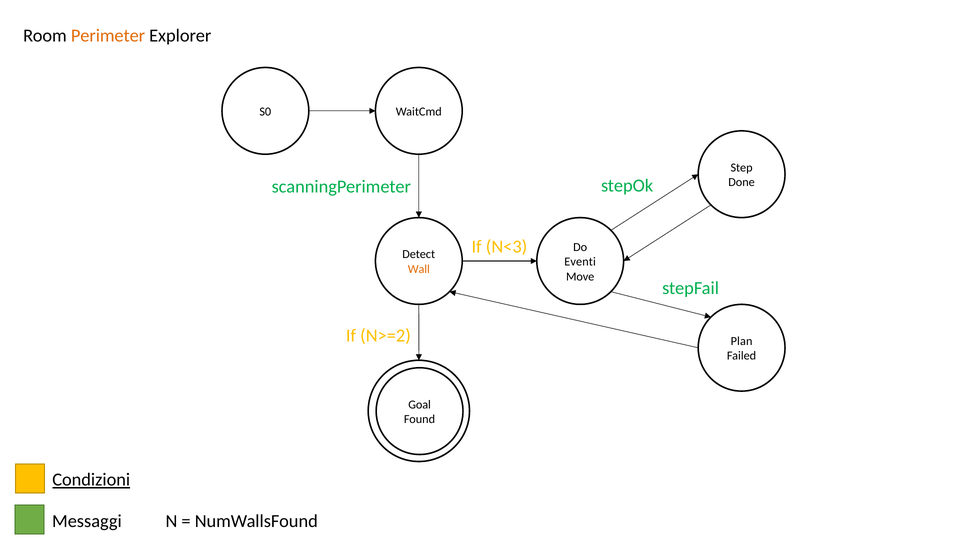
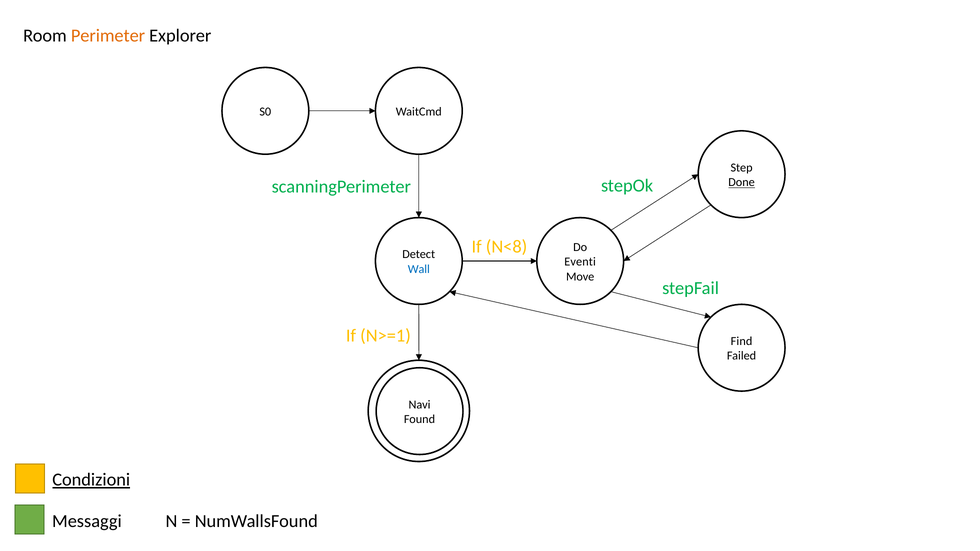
Done underline: none -> present (742, 182)
N<3: N<3 -> N<8 (507, 247)
Wall colour: orange -> blue (419, 269)
N>=2: N>=2 -> N>=1 (386, 336)
Plan: Plan -> Find (742, 341)
Goal: Goal -> Navi (420, 405)
